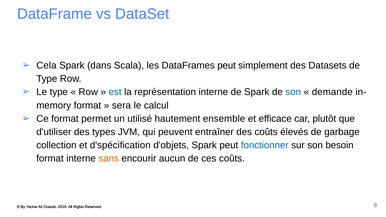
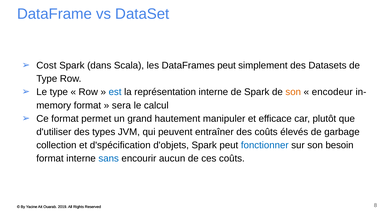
Cela: Cela -> Cost (46, 65)
son colour: blue -> orange (293, 92)
demande: demande -> encodeur (332, 92)
utilisé: utilisé -> grand (140, 119)
ensemble: ensemble -> manipuler (224, 119)
sans colour: orange -> blue (109, 159)
